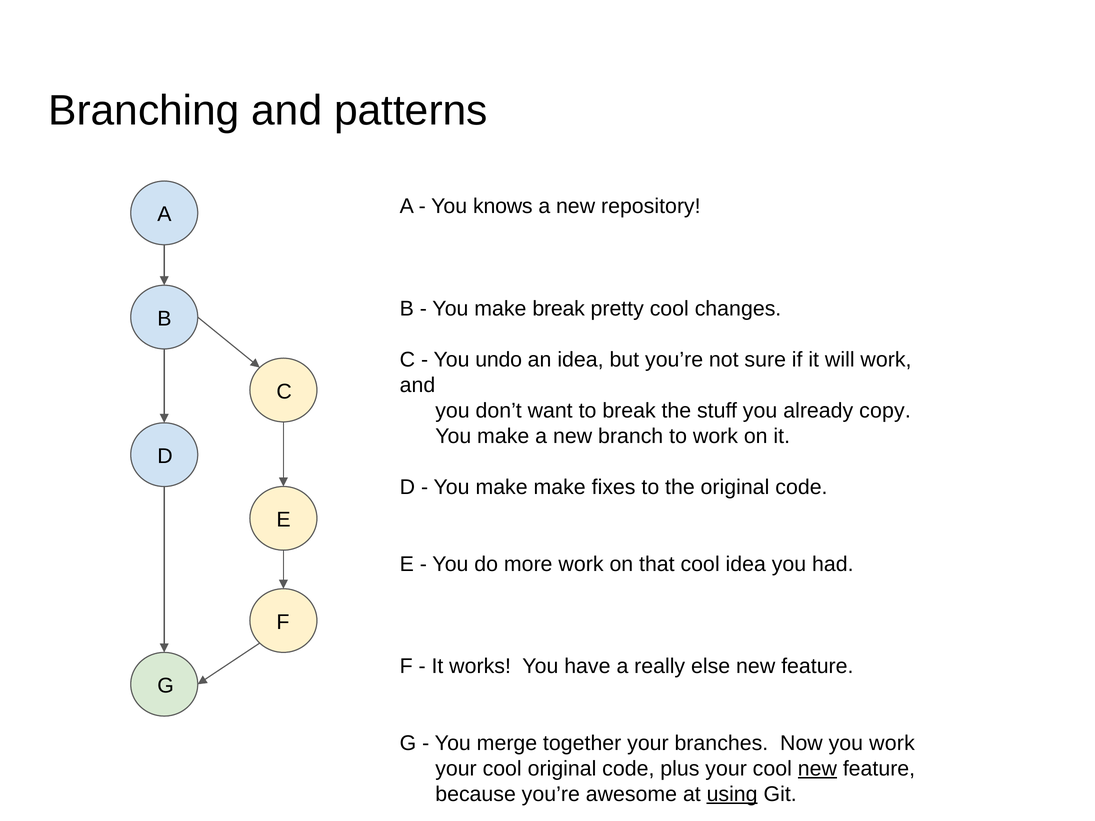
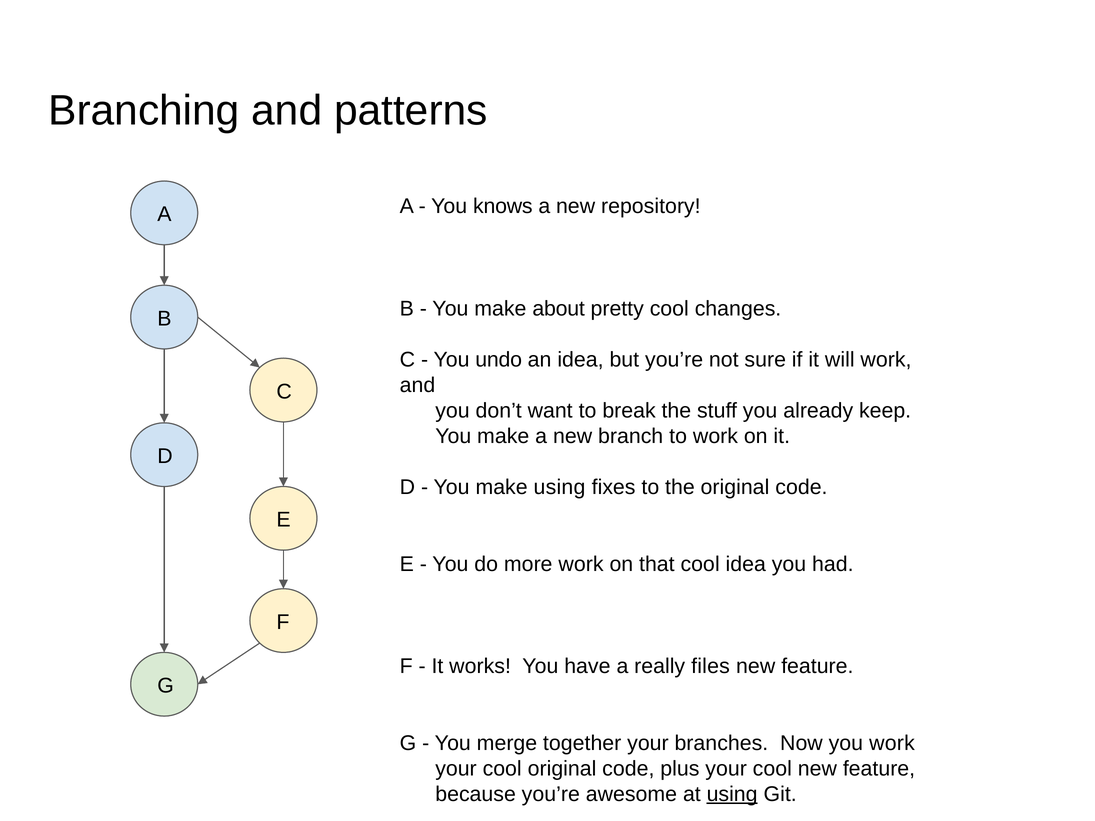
make break: break -> about (559, 309)
copy: copy -> keep (885, 411)
make make: make -> using (559, 488)
else: else -> files (711, 667)
new underline: present -> none (817, 769)
